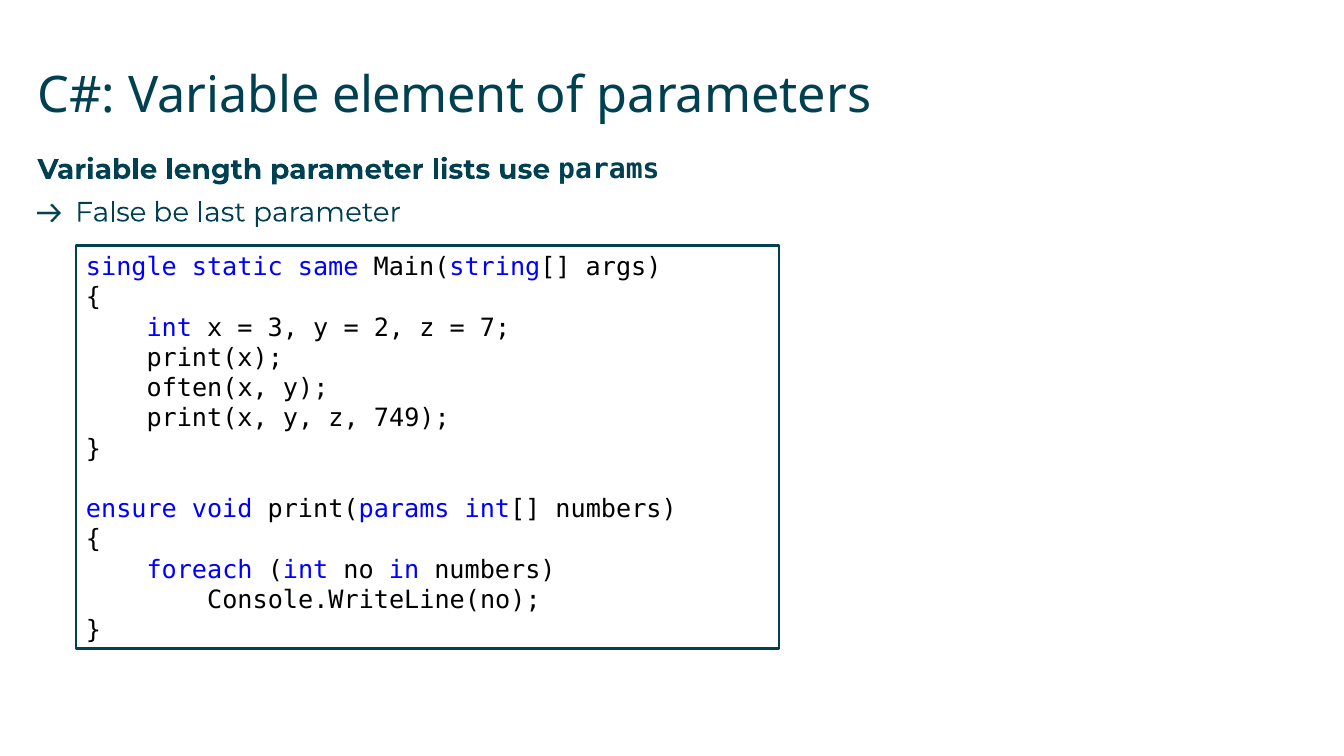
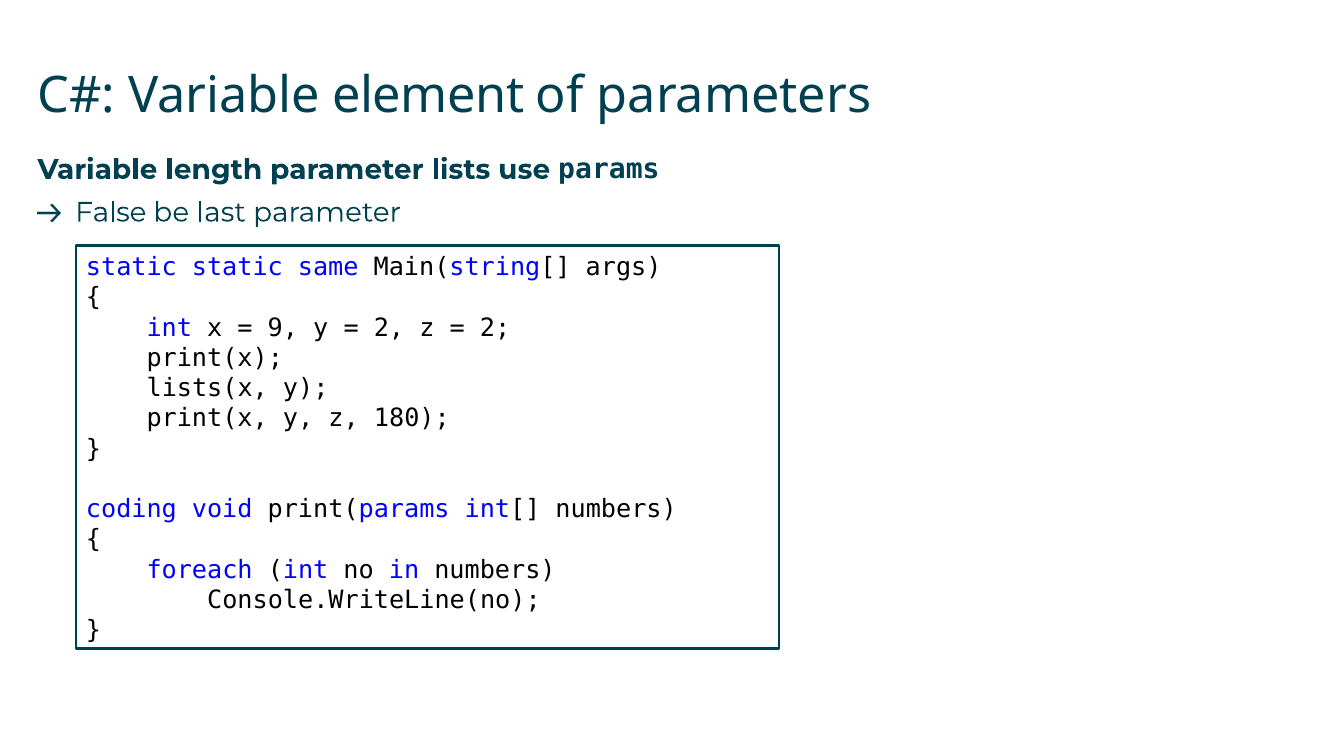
single: single -> static (131, 267)
3: 3 -> 9 (283, 328)
7: 7 -> 2 (495, 328)
often(x: often(x -> lists(x (207, 388)
749: 749 -> 180 (412, 418)
ensure: ensure -> coding (131, 509)
